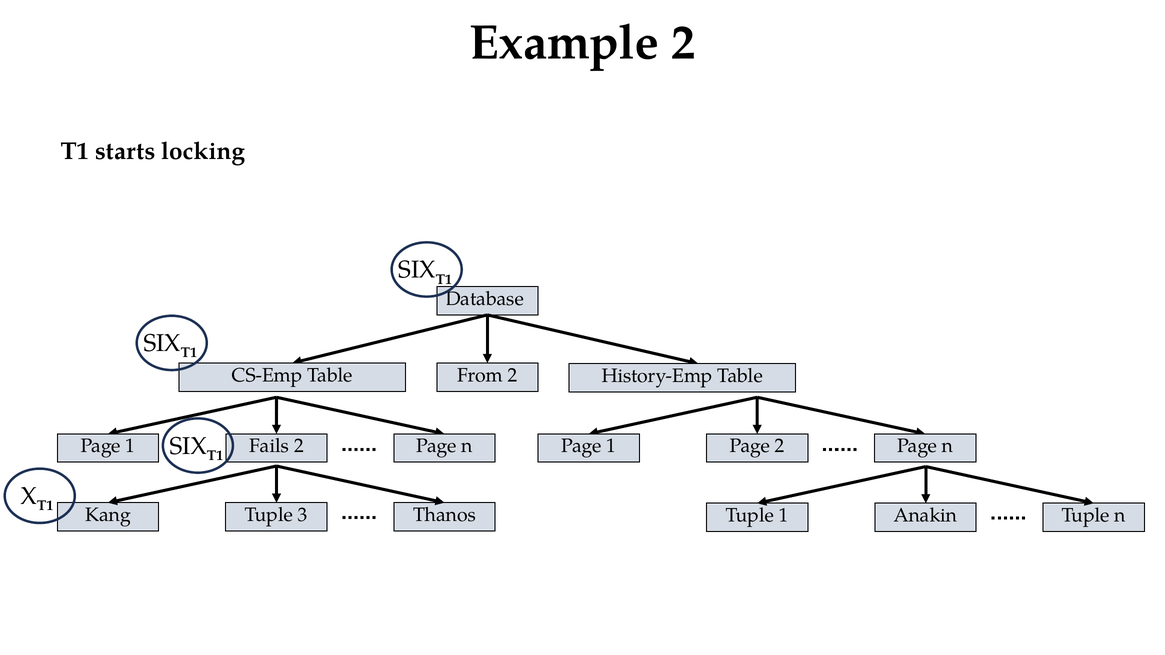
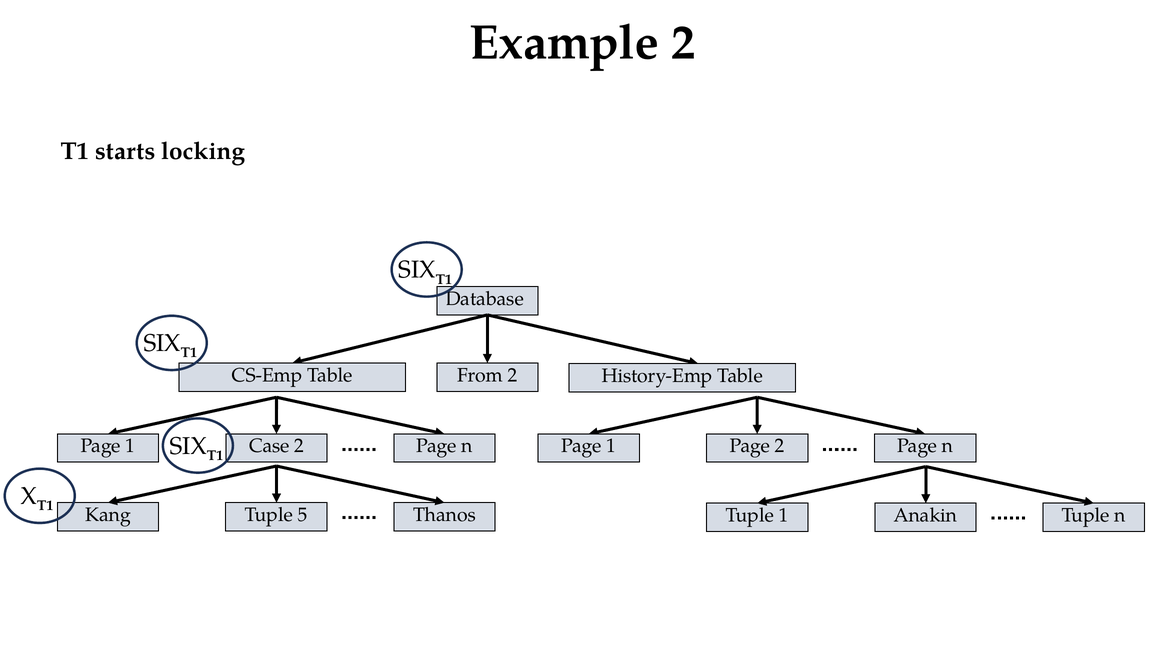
Fails: Fails -> Case (269, 446)
3: 3 -> 5 (302, 515)
